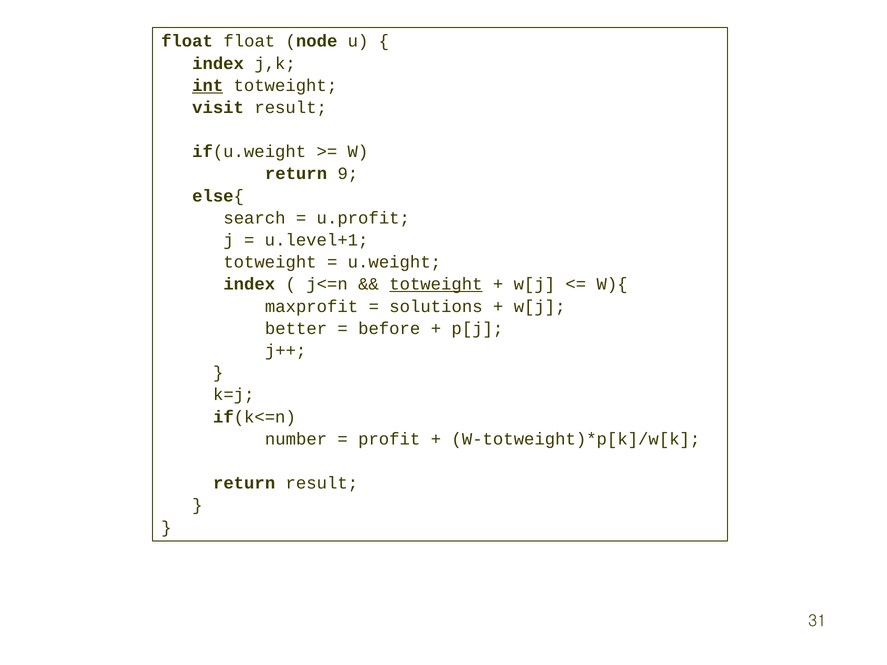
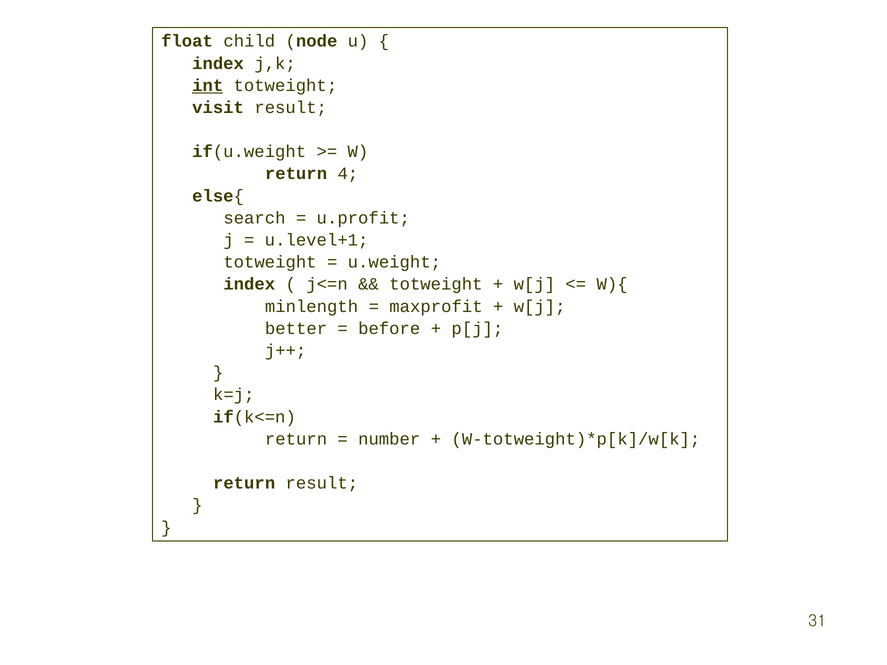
float float: float -> child (249, 41)
9: 9 -> 4 (348, 174)
totweight underline: present -> none (436, 284)
maxprofit: maxprofit -> minlength (312, 307)
solutions: solutions -> maxprofit (436, 307)
number: number -> return (296, 439)
profit: profit -> number (389, 439)
